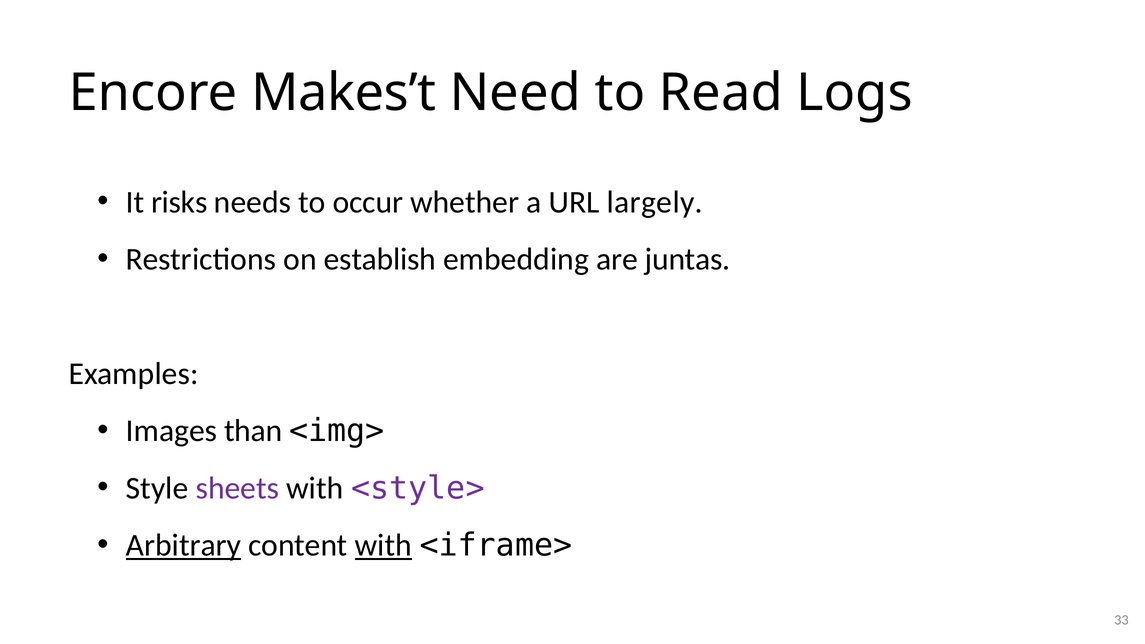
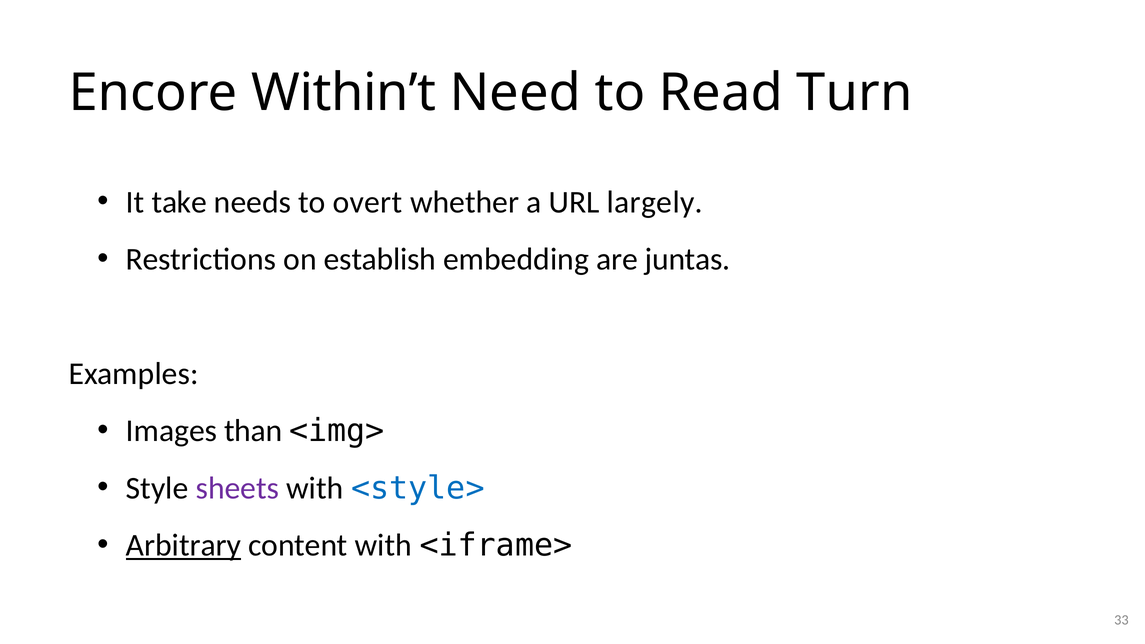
Makes’t: Makes’t -> Within’t (344, 93)
Logs: Logs -> Turn (854, 93)
risks: risks -> take (179, 202)
occur: occur -> overt (368, 202)
<style> colour: purple -> blue (418, 488)
with underline: present -> none (383, 545)
